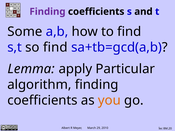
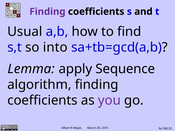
Some: Some -> Usual (25, 32)
so find: find -> into (55, 47)
Particular: Particular -> Sequence (125, 69)
you colour: orange -> purple (109, 101)
